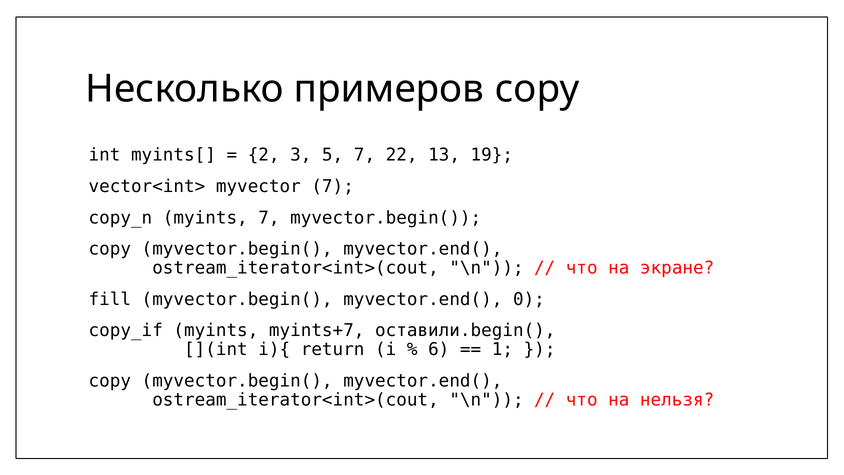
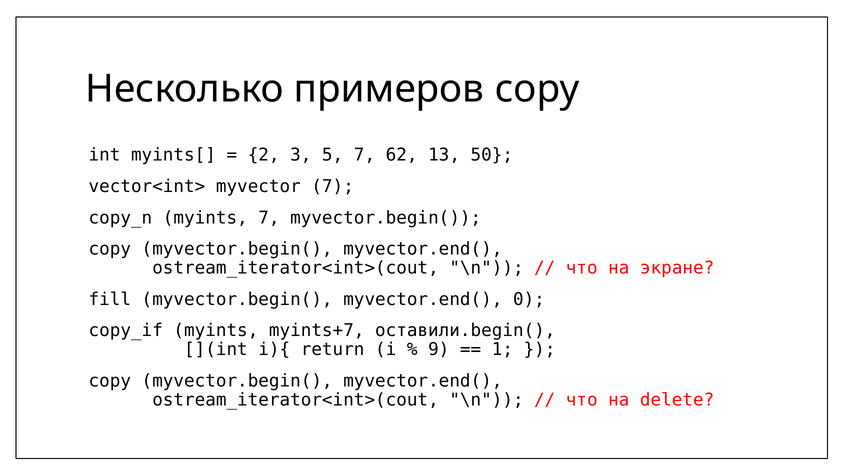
22: 22 -> 62 (402, 155)
19: 19 -> 50 (492, 155)
6: 6 -> 9 (439, 349)
нельзя: нельзя -> delete (677, 400)
